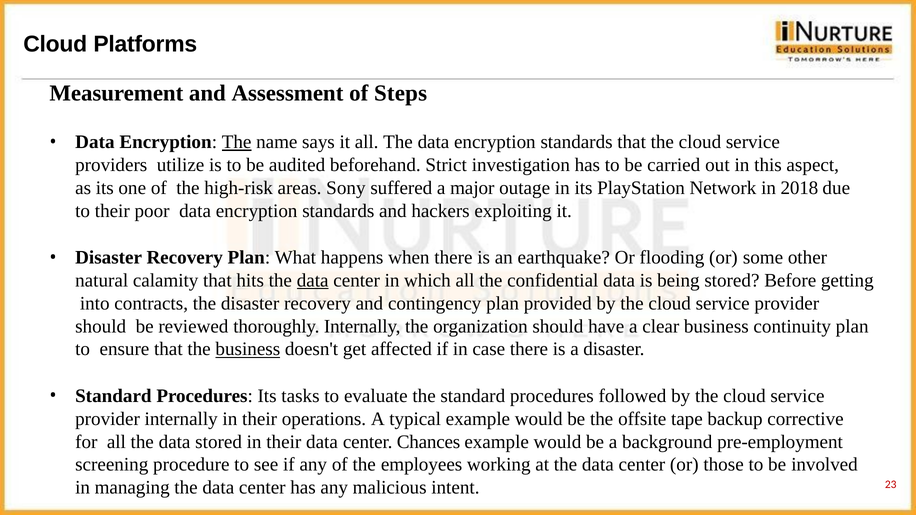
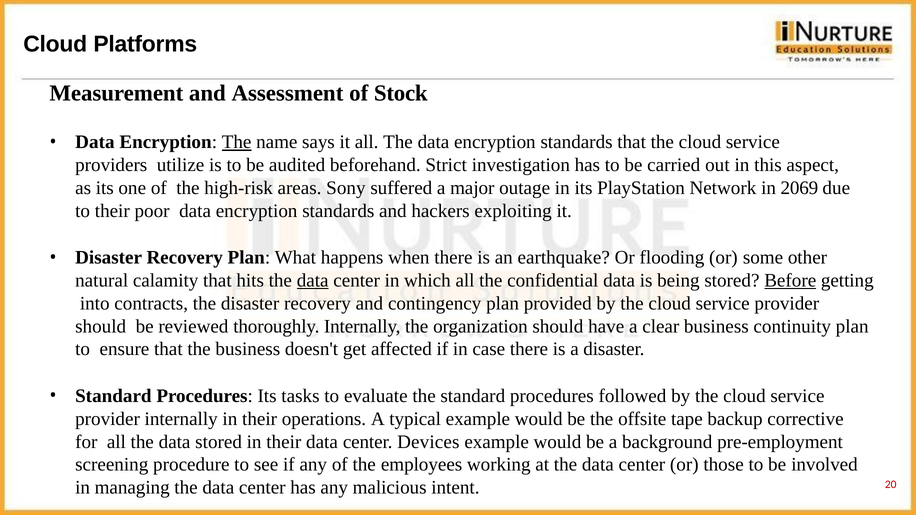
Steps: Steps -> Stock (401, 93)
2018: 2018 -> 2069 (799, 188)
Before underline: none -> present (790, 281)
business underline: present -> none (248, 349)
Chances: Chances -> Devices (428, 442)
23: 23 -> 20 (891, 485)
